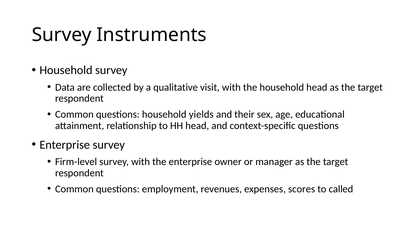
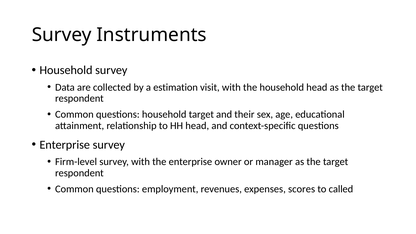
qualitative: qualitative -> estimation (176, 87)
household yields: yields -> target (201, 114)
